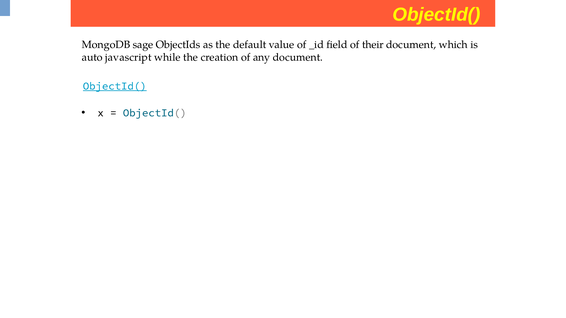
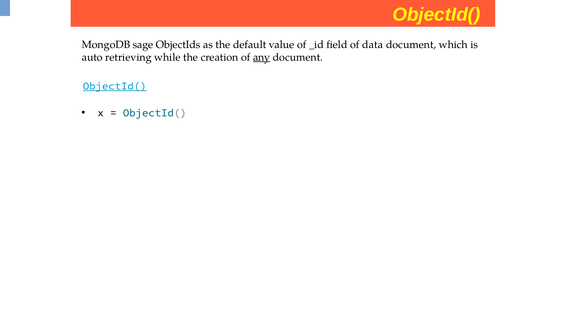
their: their -> data (373, 45)
javascript: javascript -> retrieving (128, 57)
any underline: none -> present (262, 57)
